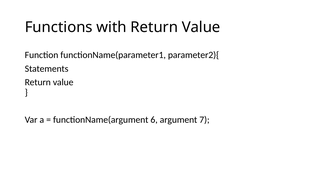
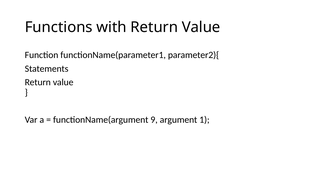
6: 6 -> 9 (154, 120)
7: 7 -> 1 (204, 120)
